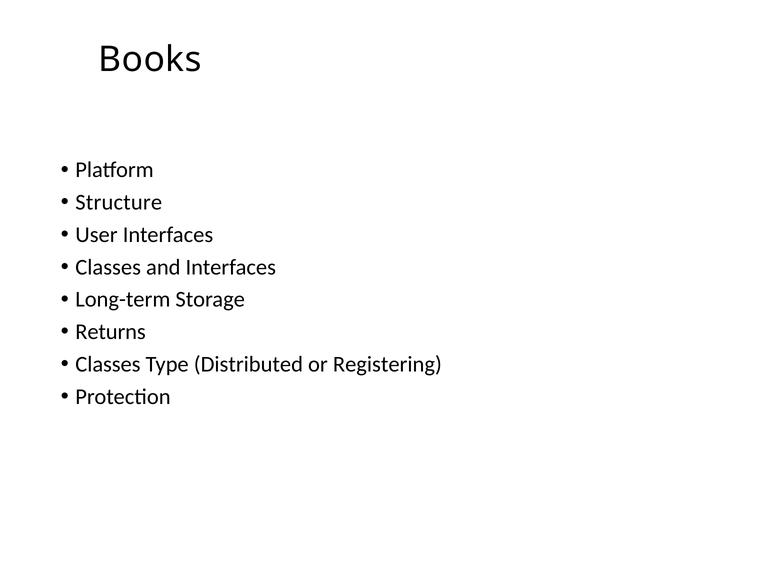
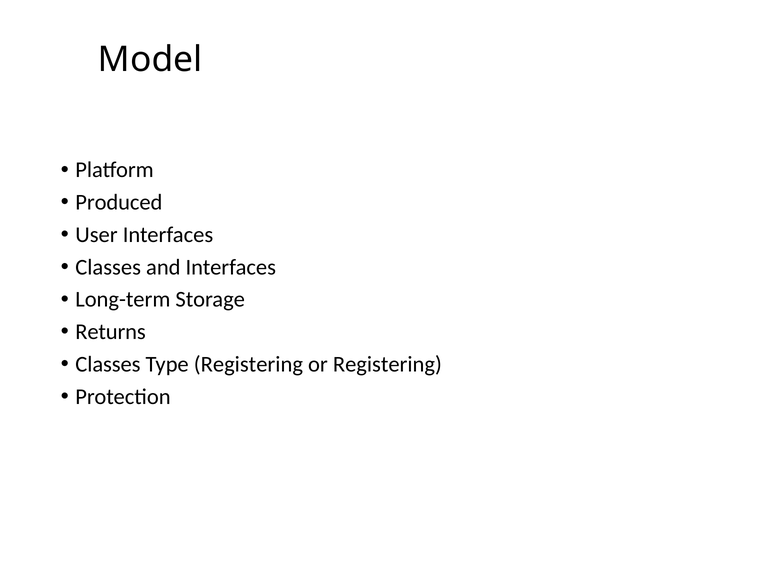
Books: Books -> Model (150, 60)
Structure: Structure -> Produced (119, 203)
Type Distributed: Distributed -> Registering (248, 365)
